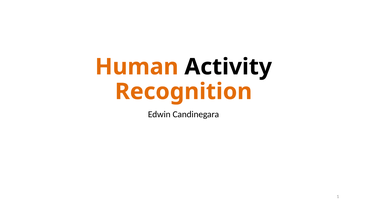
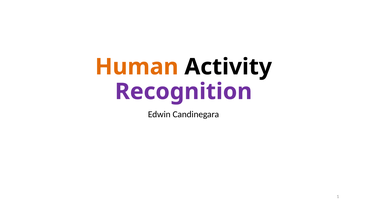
Recognition colour: orange -> purple (183, 92)
